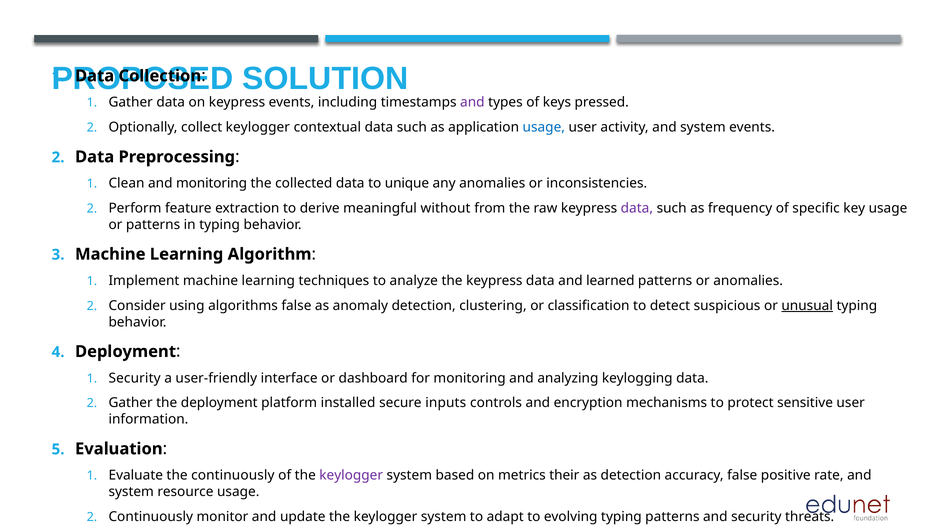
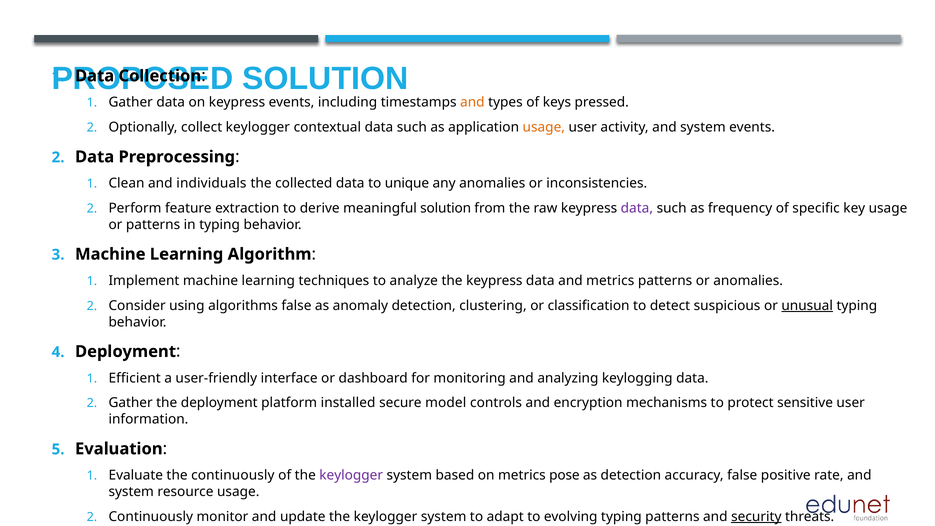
and colour: purple -> orange (472, 102)
usage colour: blue -> orange (544, 127)
and monitoring: monitoring -> individuals (211, 183)
meaningful without: without -> solution (446, 208)
and learned: learned -> metrics (610, 281)
Security: Security -> Efficient (135, 378)
inputs: inputs -> model (446, 403)
their: their -> pose (564, 475)
security underline: none -> present (756, 517)
